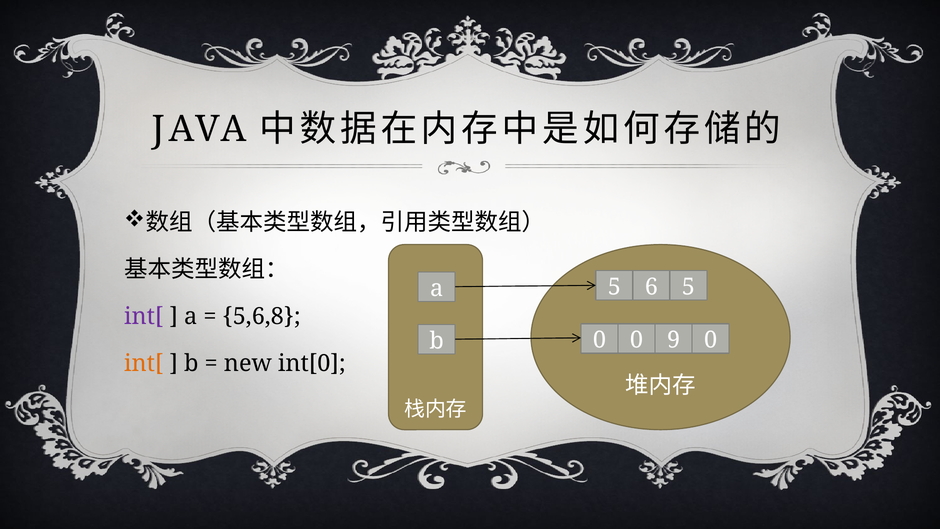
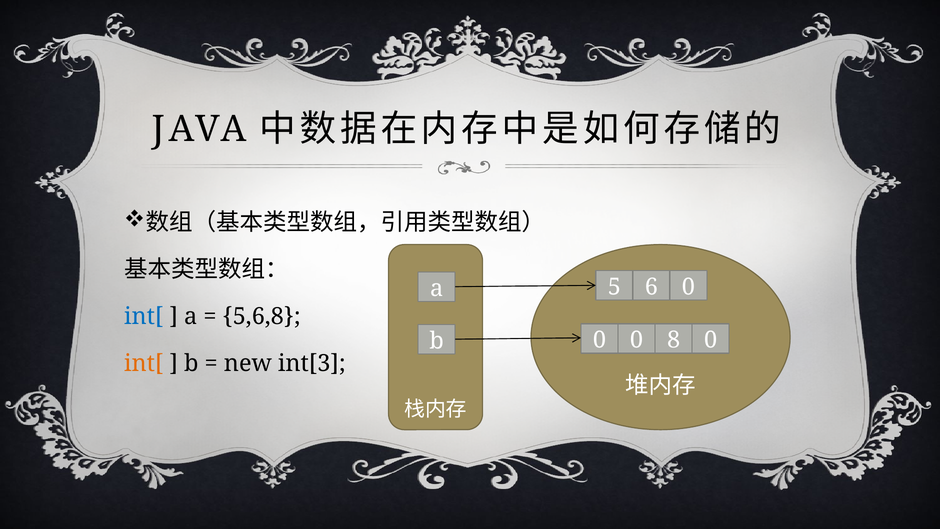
6 5: 5 -> 0 (688, 287)
int[ colour: purple -> blue (144, 317)
9: 9 -> 8 (674, 340)
int[0: int[0 -> int[3 (312, 364)
